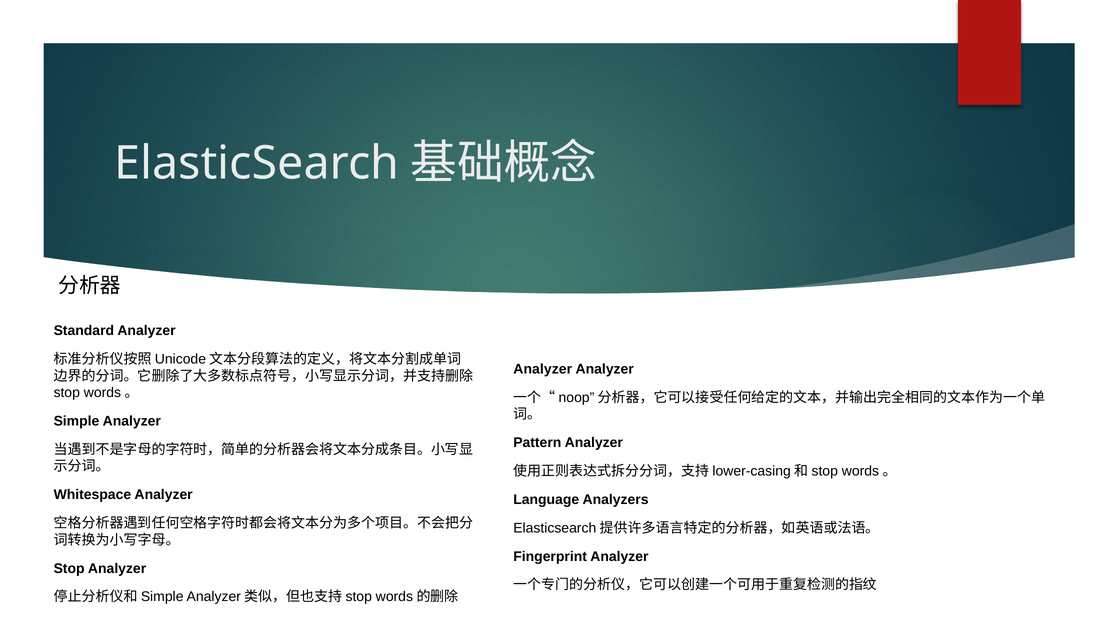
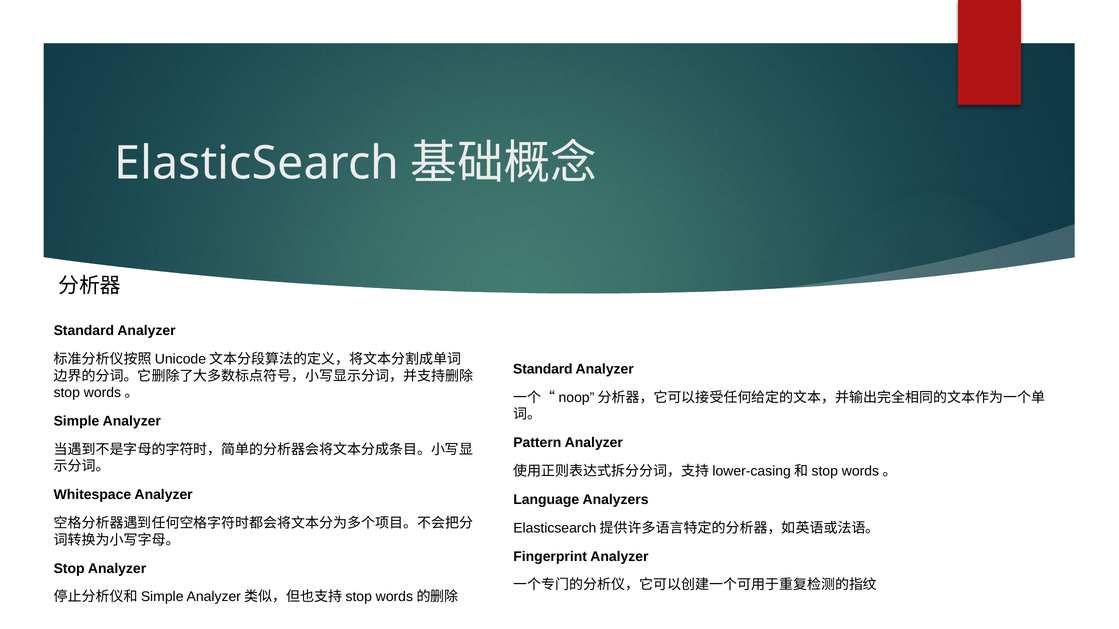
Analyzer: Analyzer -> Standard (543, 369)
